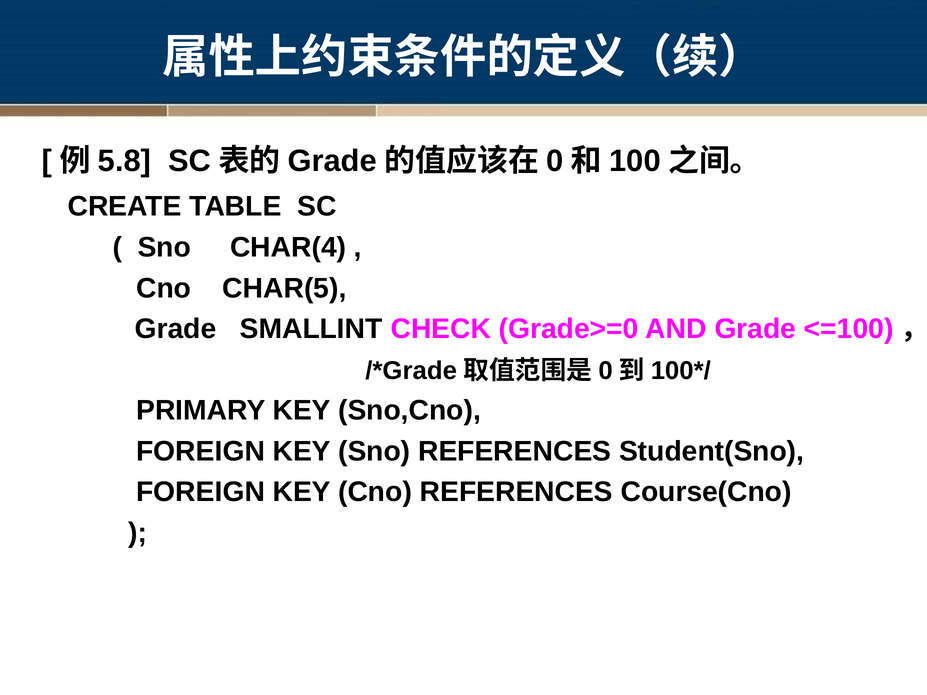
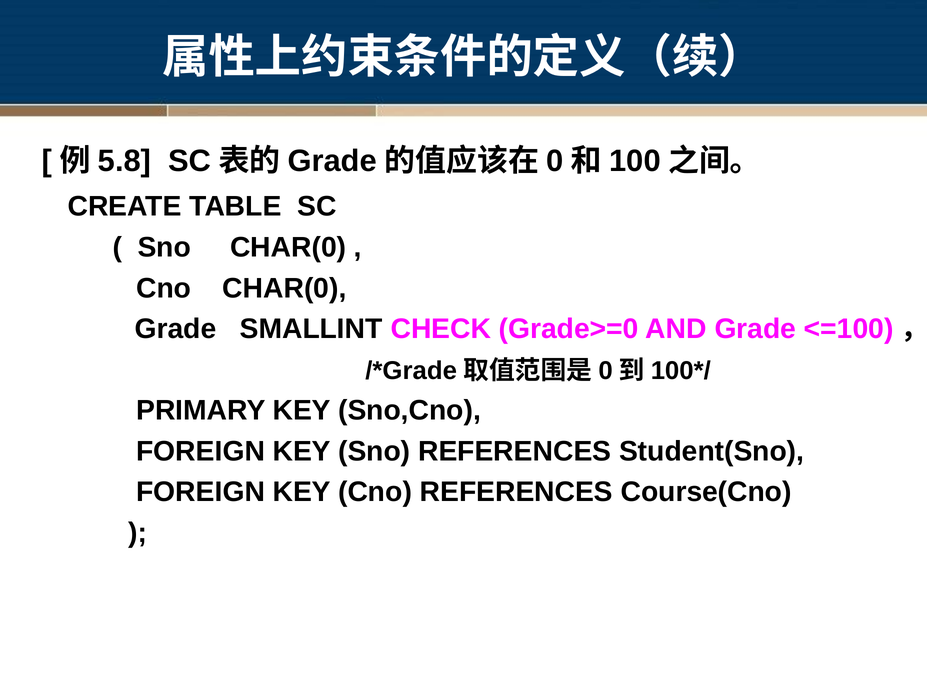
Sno CHAR(4: CHAR(4 -> CHAR(0 (288, 248)
Cno CHAR(5: CHAR(5 -> CHAR(0 (284, 288)
